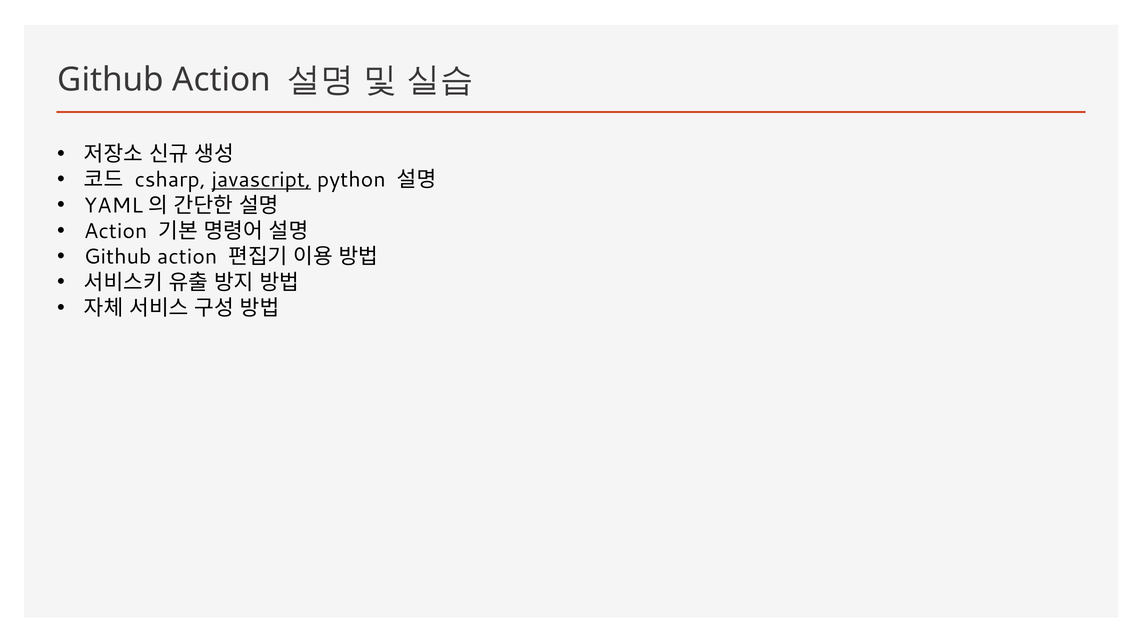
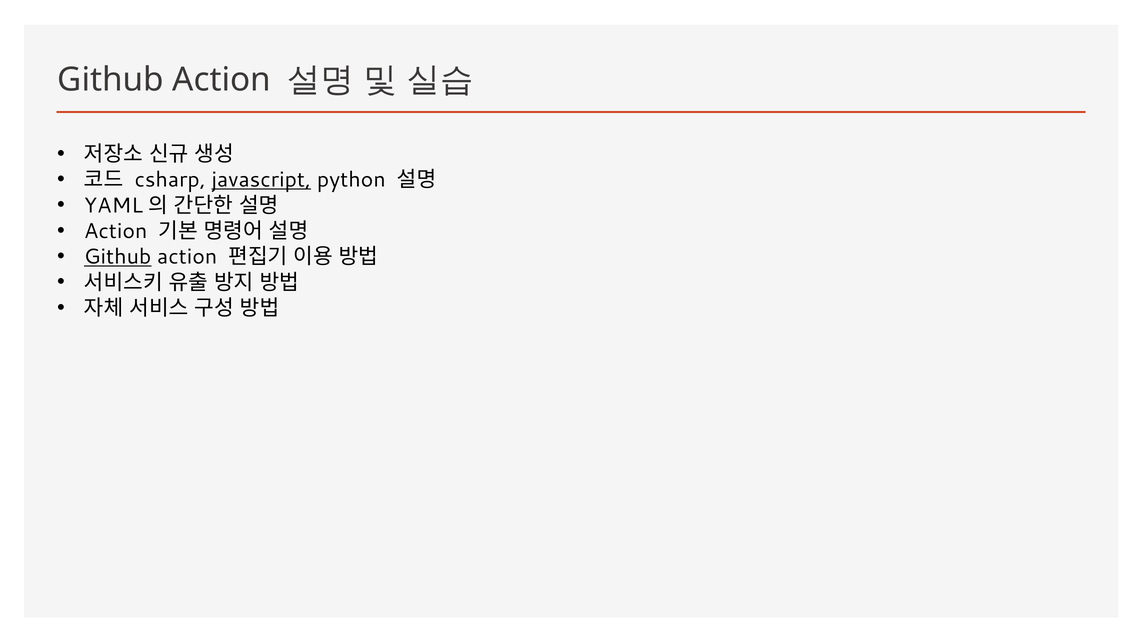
Github underline: none -> present (118, 257)
